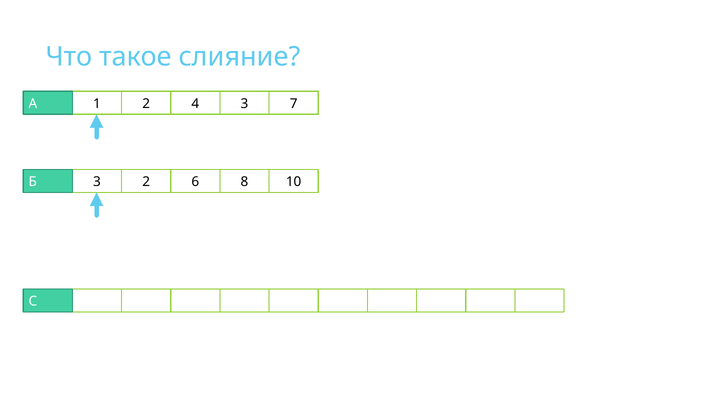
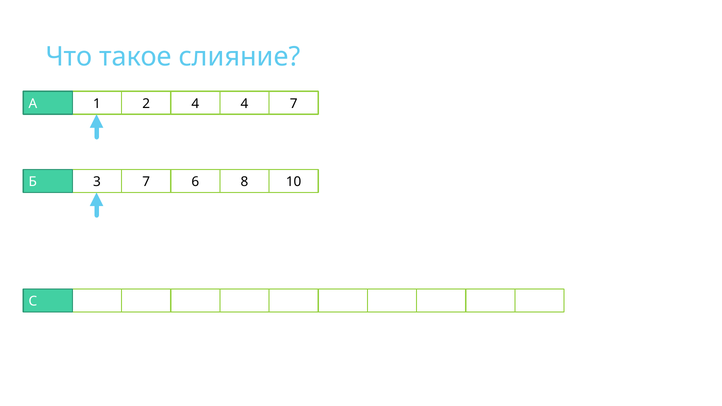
4 3: 3 -> 4 (244, 104)
3 2: 2 -> 7 (146, 182)
